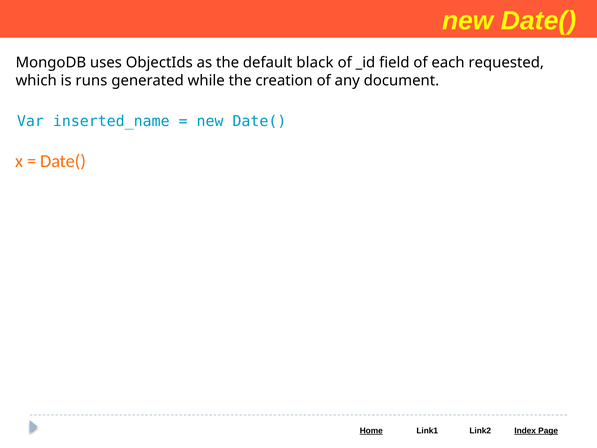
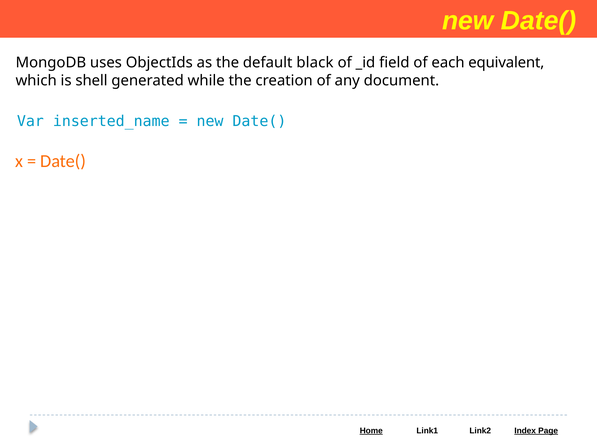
requested: requested -> equivalent (506, 63)
runs: runs -> shell (92, 81)
